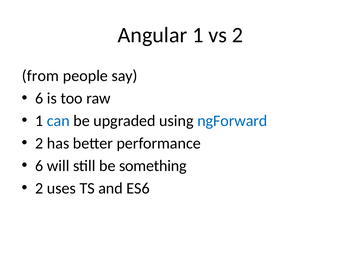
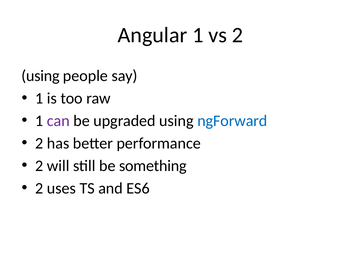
from: from -> using (41, 76)
6: 6 -> 1 (39, 98)
can colour: blue -> purple (58, 121)
6: 6 -> 2 (39, 166)
